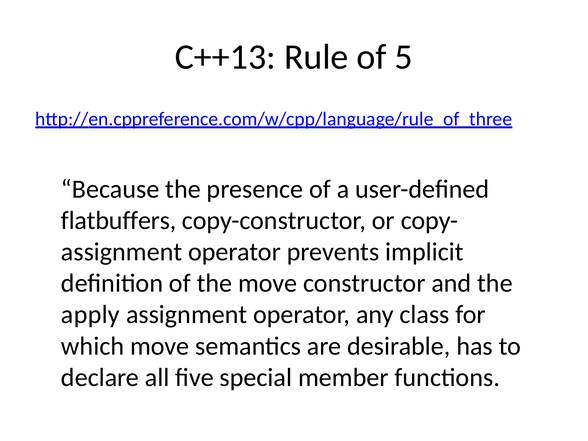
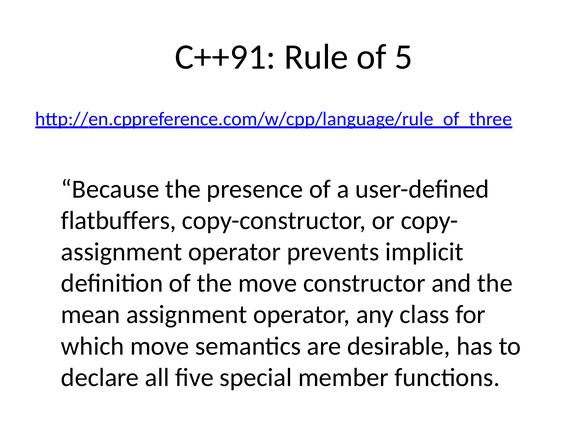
C++13: C++13 -> C++91 (225, 57)
apply: apply -> mean (91, 315)
